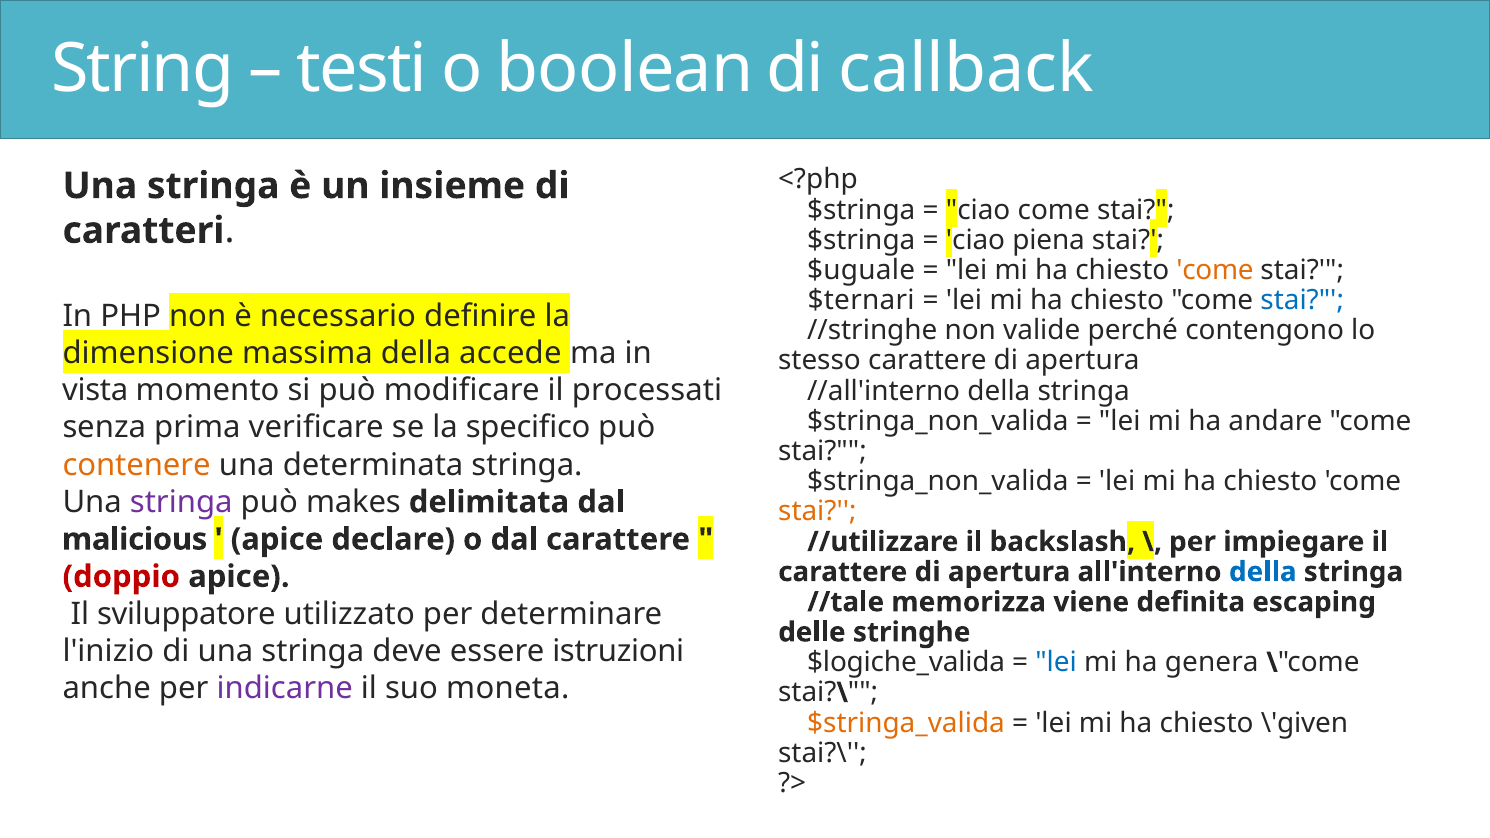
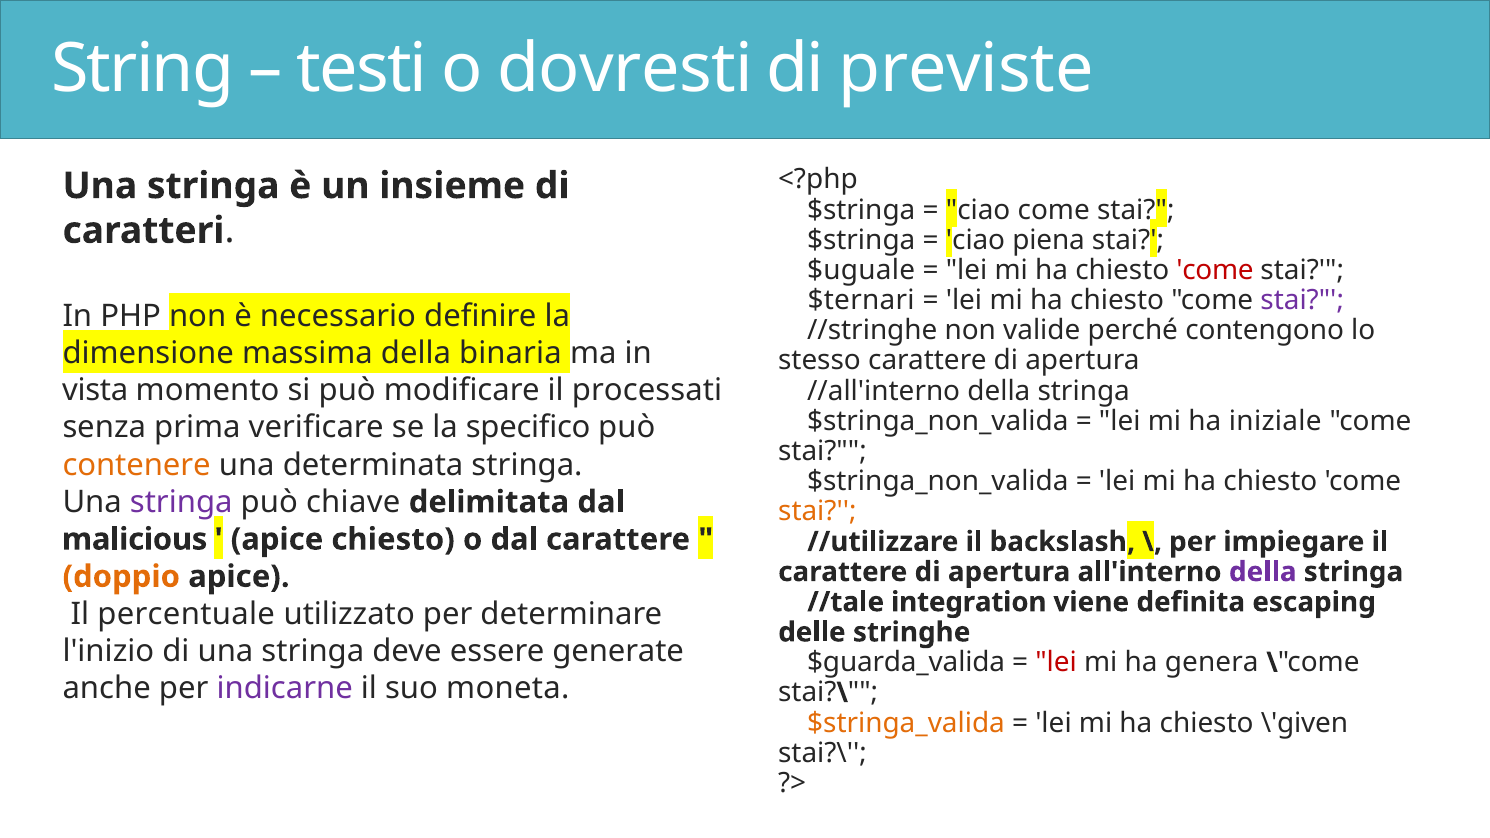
boolean: boolean -> dovresti (625, 69)
callback: callback -> previste (966, 69)
come colour: orange -> red (1215, 270)
stai colour: blue -> purple (1302, 300)
accede: accede -> binaria (510, 353)
andare: andare -> iniziale (1275, 421)
makes: makes -> chiave (353, 502)
apice declare: declare -> chiesto (393, 539)
della colour: blue -> purple (1263, 572)
doppio colour: red -> orange (121, 577)
memorizza: memorizza -> integration (969, 602)
sviluppatore: sviluppatore -> percentuale (186, 614)
istruzioni: istruzioni -> generate (618, 651)
$logiche_valida: $logiche_valida -> $guarda_valida (906, 663)
lei colour: blue -> red (1056, 663)
